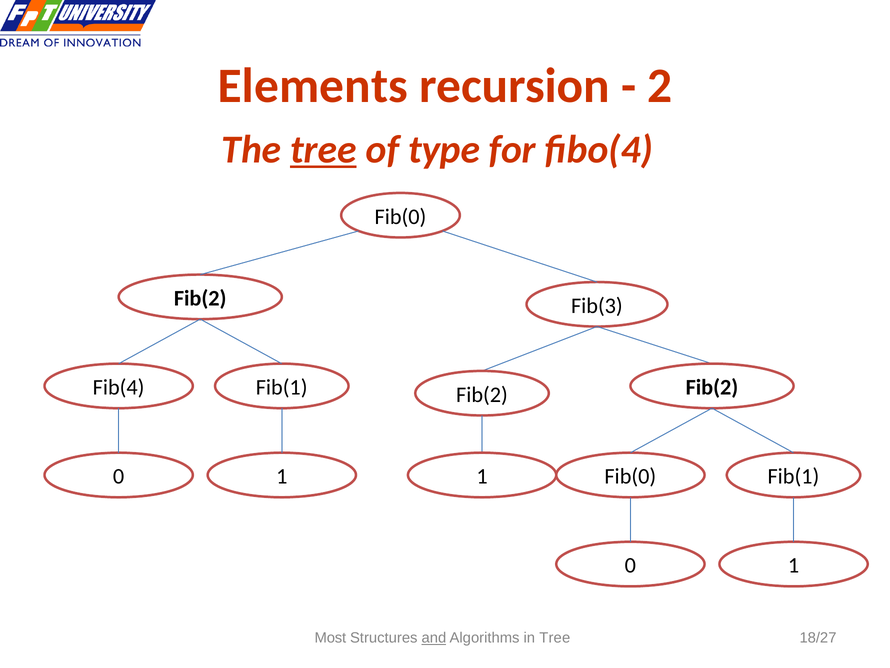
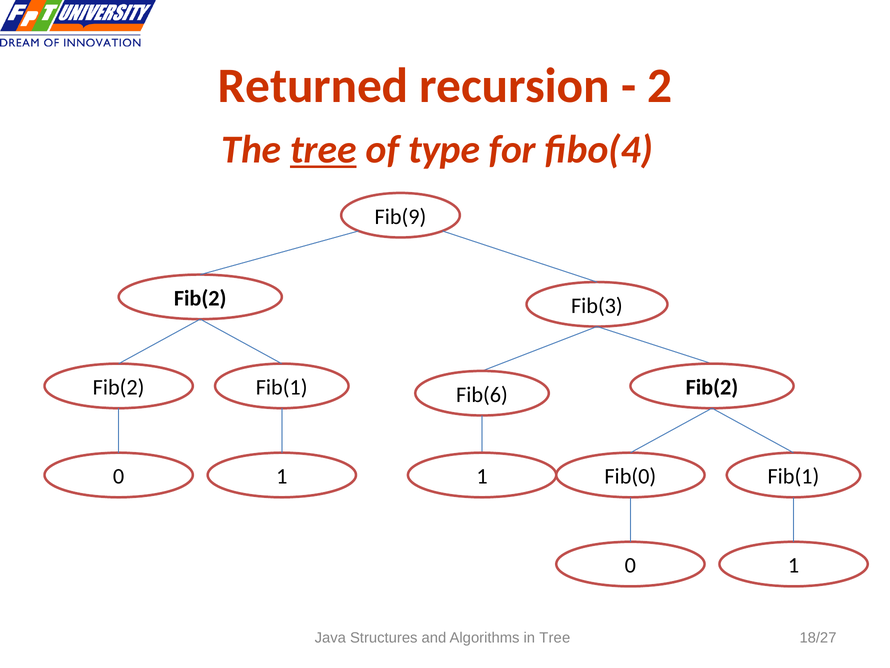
Elements: Elements -> Returned (313, 86)
Fib(0: Fib(0 -> Fib(9 (400, 217)
Fib(4: Fib(4 -> Fib(2 (119, 387)
Fib(2: Fib(2 -> Fib(6 (482, 394)
Most: Most -> Java (330, 637)
and underline: present -> none (434, 637)
